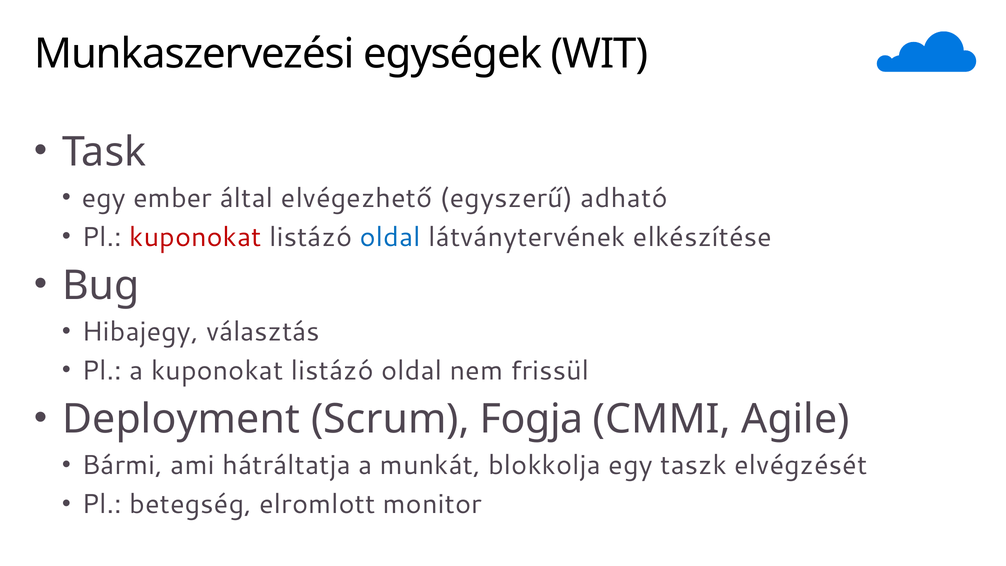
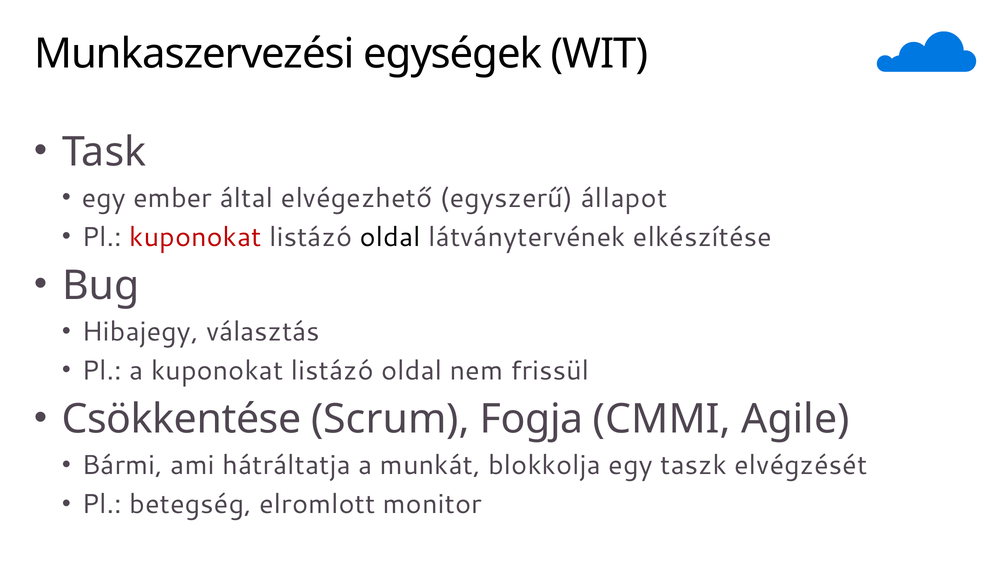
adható: adható -> állapot (624, 198)
oldal colour: blue -> black (390, 237)
Deployment: Deployment -> Csökkentése (181, 419)
